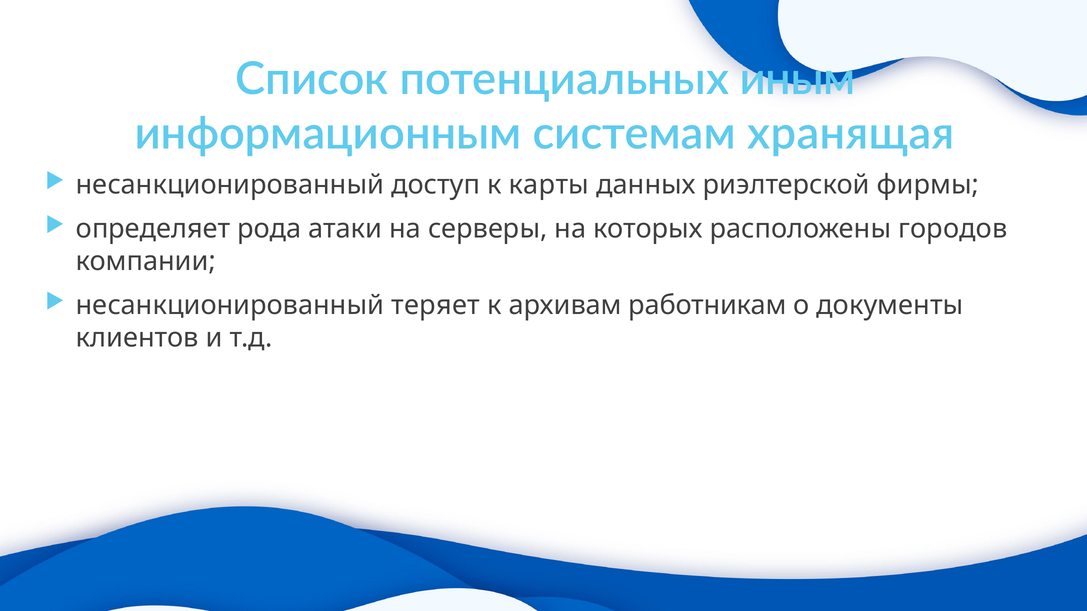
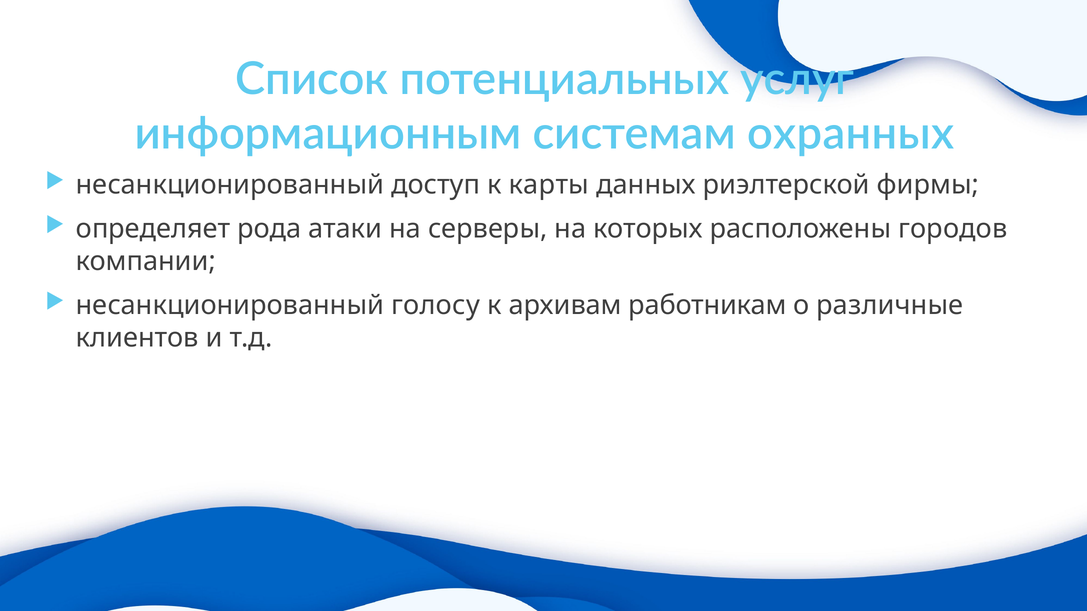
иным: иным -> услуг (797, 79)
хранящая: хранящая -> охранных (851, 134)
теряет: теряет -> голосу (436, 306)
документы: документы -> различные (890, 306)
